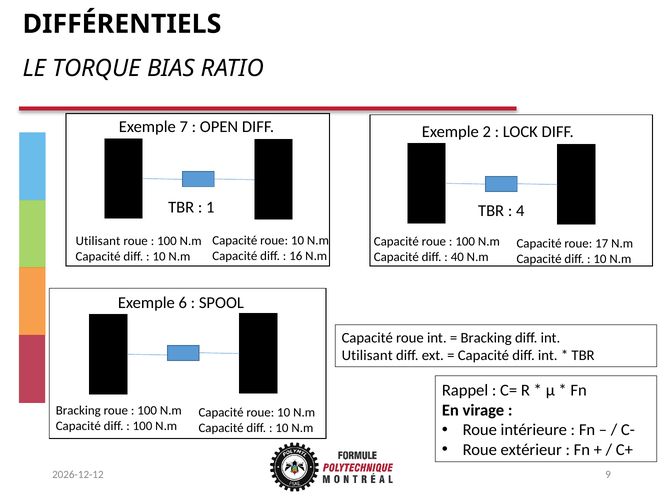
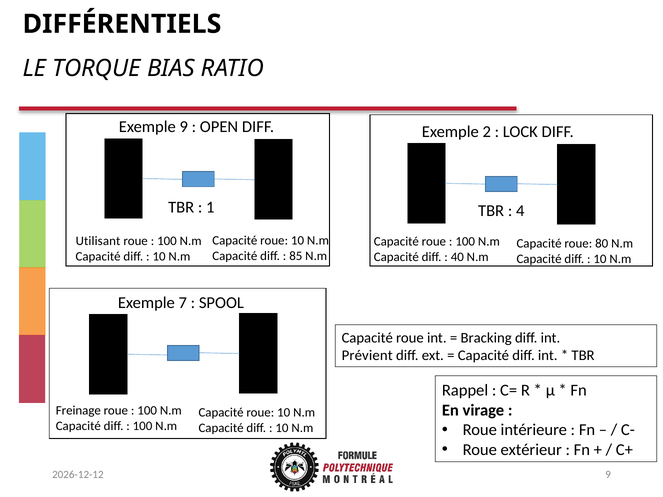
Exemple 7: 7 -> 9 (184, 127)
17: 17 -> 80 (602, 243)
16: 16 -> 85 (296, 256)
6: 6 -> 7 (183, 303)
Utilisant: Utilisant -> Prévient (367, 356)
Bracking: Bracking -> Freinage (78, 411)
